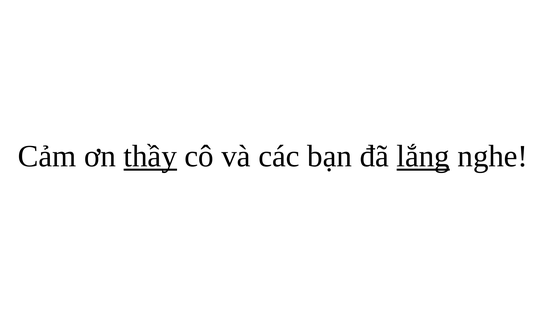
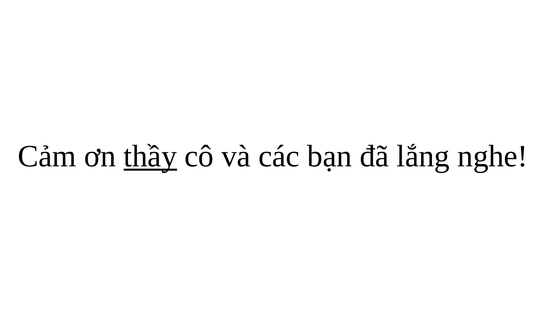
lắng underline: present -> none (423, 156)
